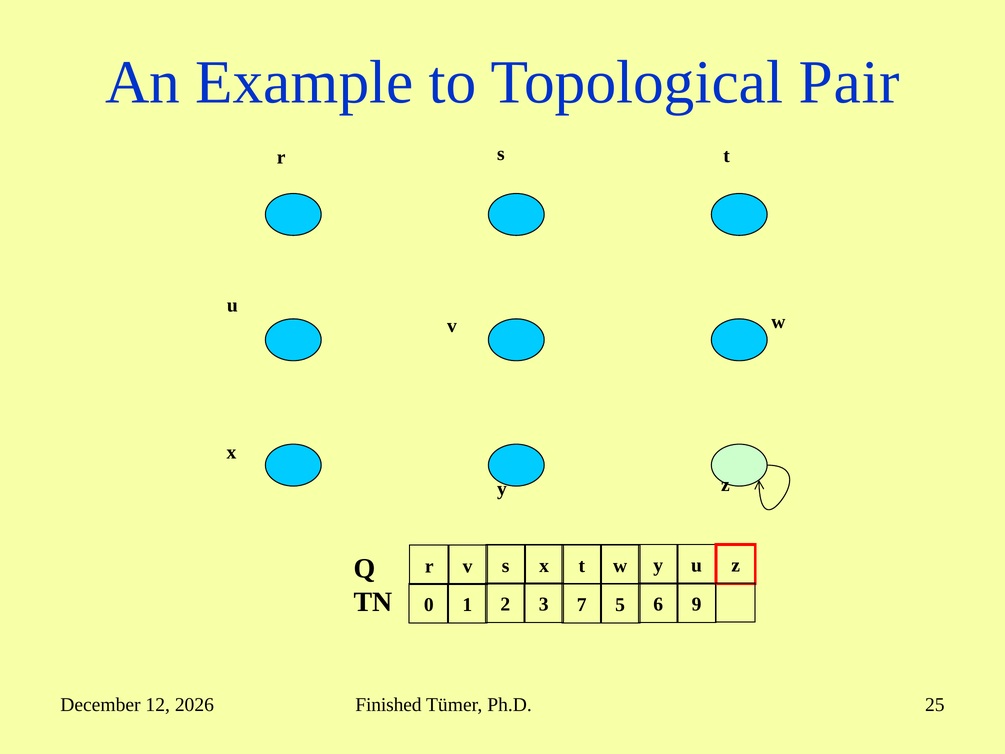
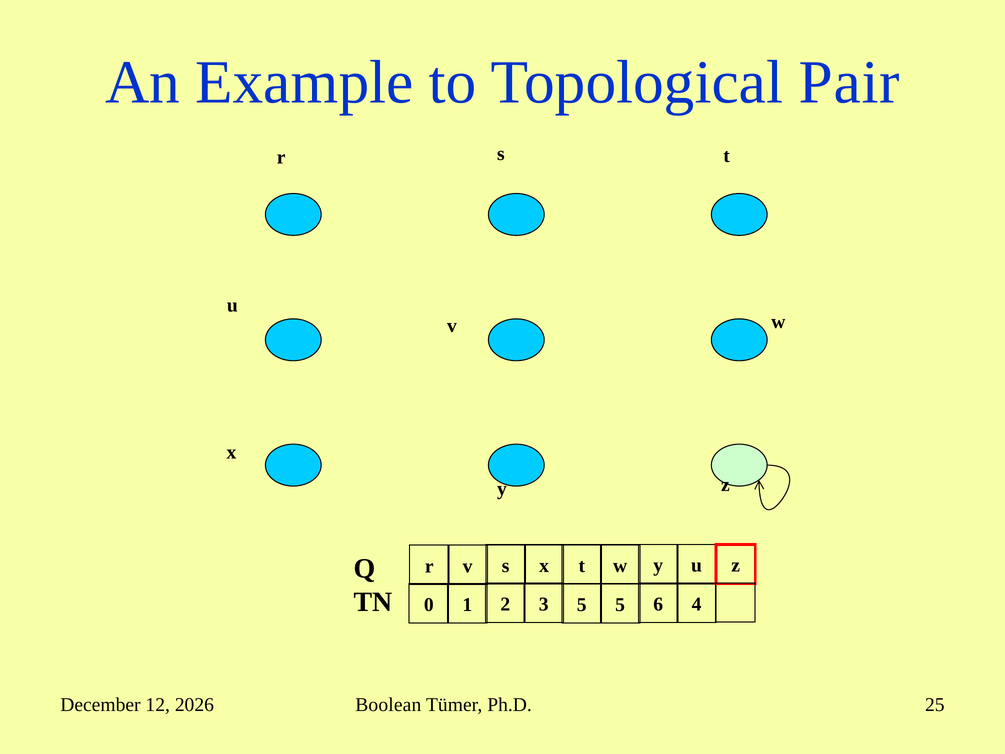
3 7: 7 -> 5 (582, 604)
9: 9 -> 4 (697, 604)
Finished: Finished -> Boolean (388, 705)
